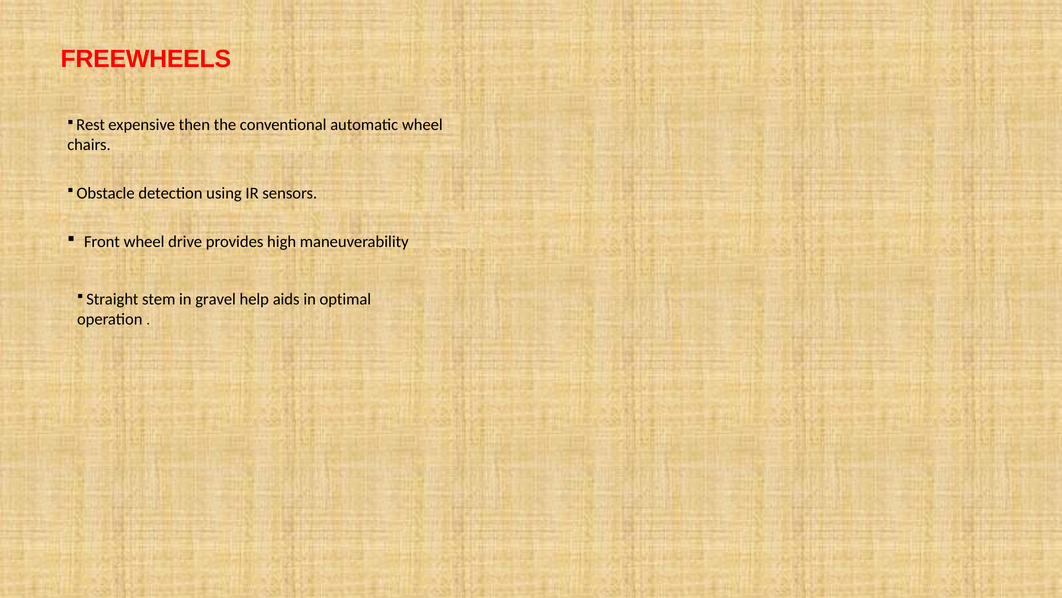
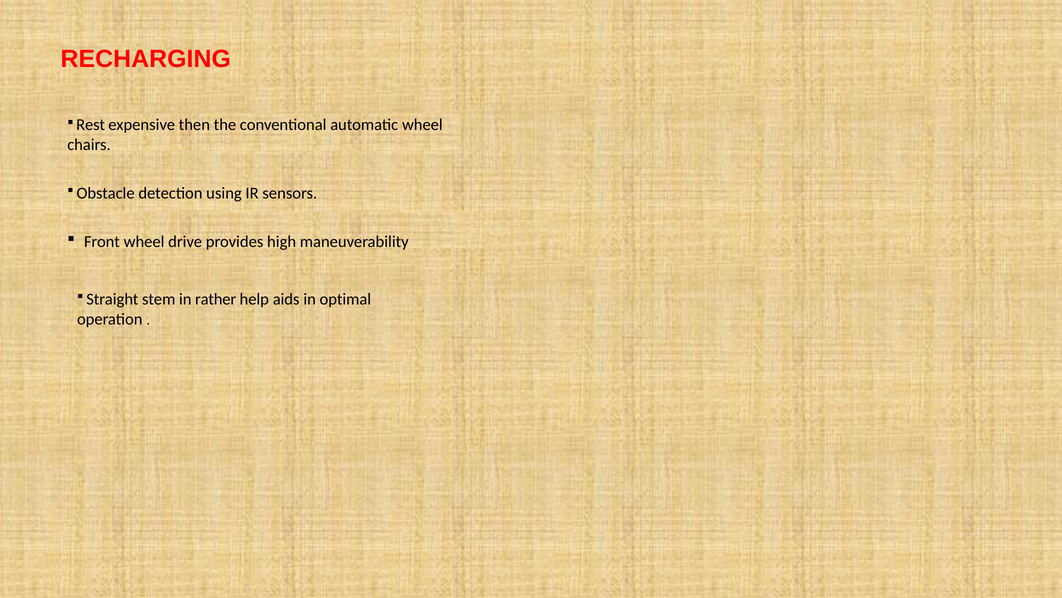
FREEWHEELS: FREEWHEELS -> RECHARGING (146, 59)
gravel: gravel -> rather (216, 299)
